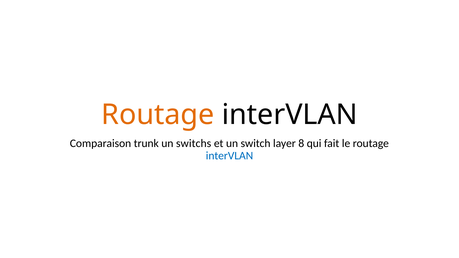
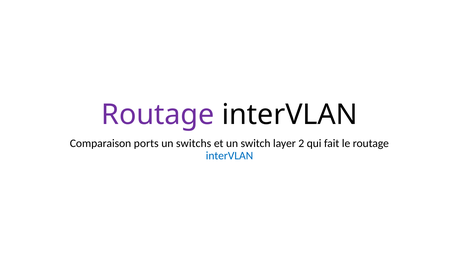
Routage colour: orange -> purple (158, 115)
trunk: trunk -> ports (146, 143)
8: 8 -> 2 (301, 143)
